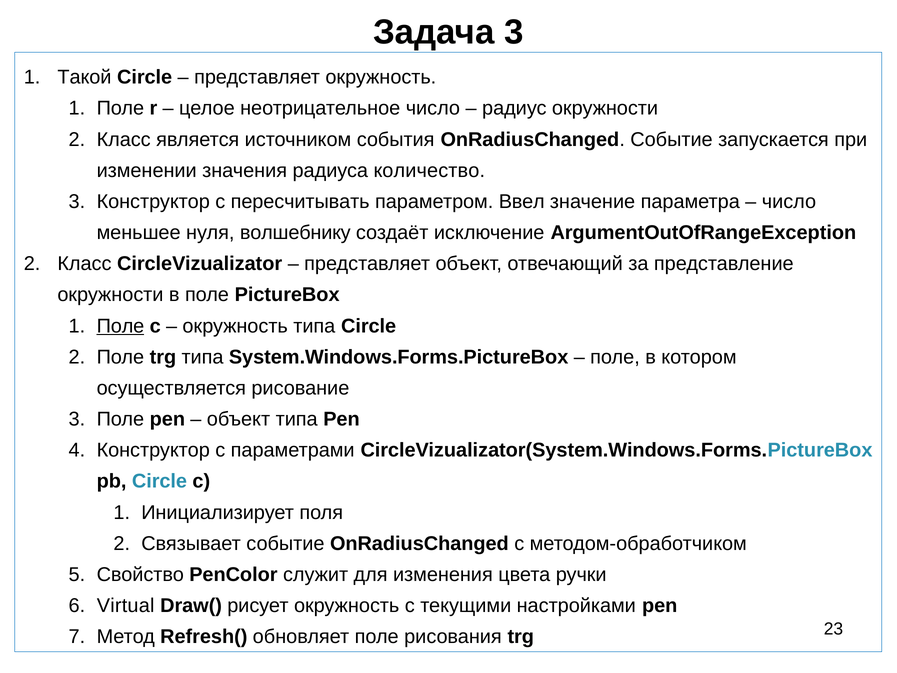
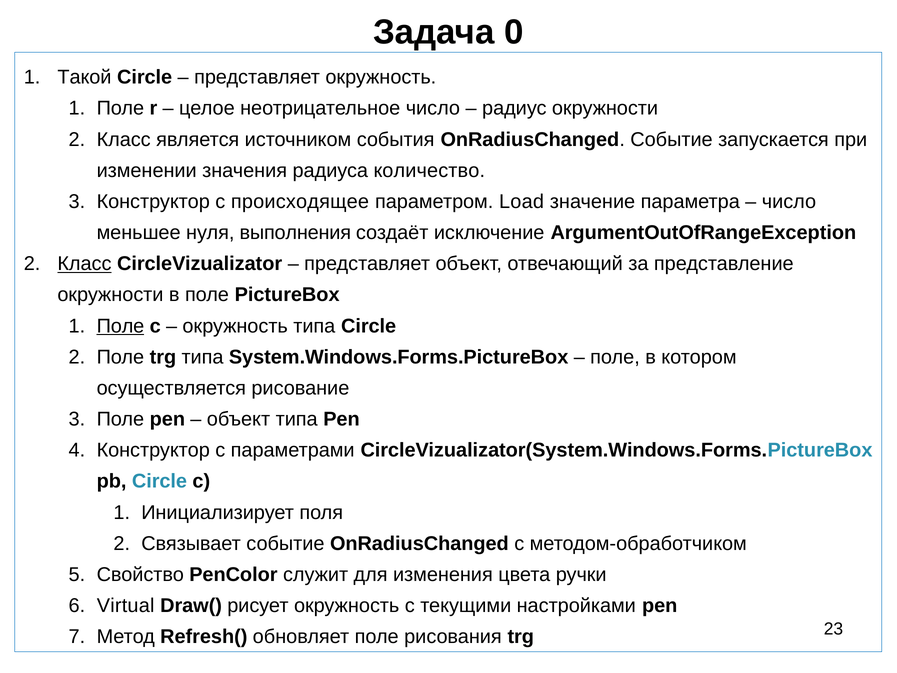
Задача 3: 3 -> 0 (514, 32)
пересчитывать: пересчитывать -> происходящее (300, 202)
Ввел: Ввел -> Load (522, 202)
волшебнику: волшебнику -> выполнения (295, 233)
Класс underline: none -> present (84, 264)
